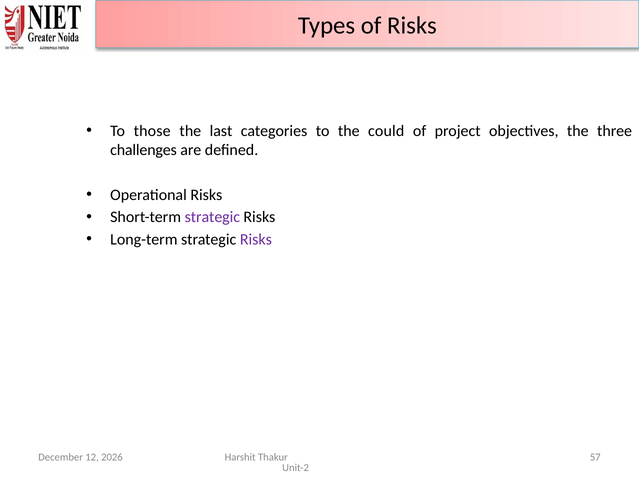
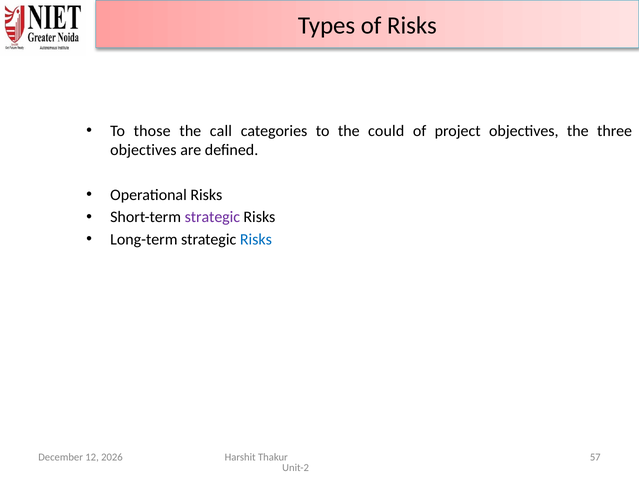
last: last -> call (221, 131)
challenges: challenges -> objectives (143, 150)
Risks colour: purple -> blue (256, 240)
